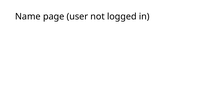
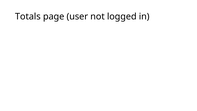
Name: Name -> Totals (28, 17)
